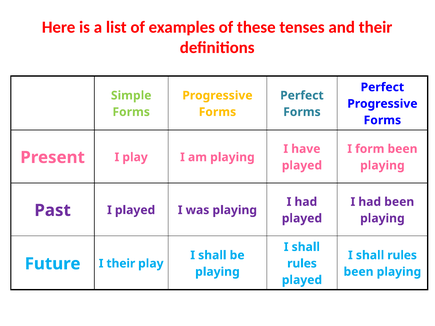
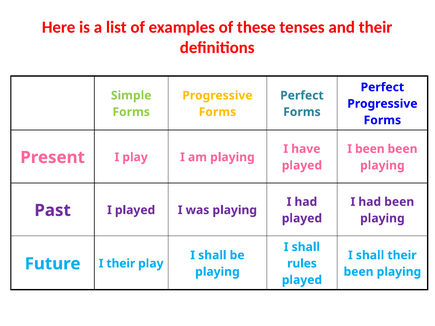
I form: form -> been (370, 149)
rules: rules -> their (402, 255)
